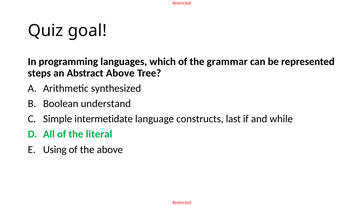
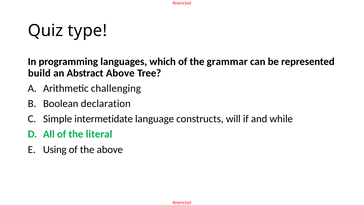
goal: goal -> type (87, 31)
steps: steps -> build (39, 73)
synthesized: synthesized -> challenging (116, 88)
understand: understand -> declaration (106, 104)
last: last -> will (233, 119)
